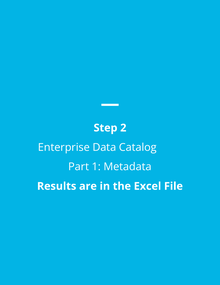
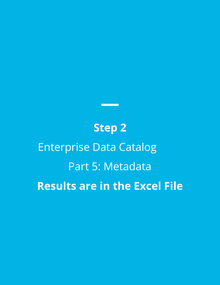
1: 1 -> 5 (96, 167)
